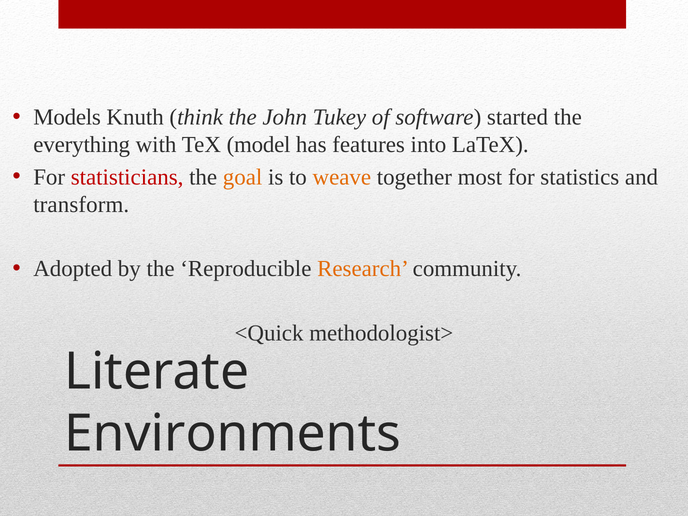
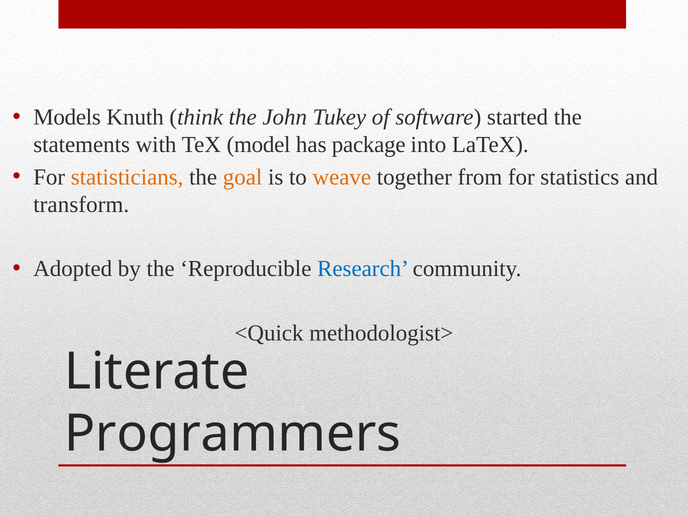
everything: everything -> statements (82, 145)
features: features -> package (369, 145)
statisticians colour: red -> orange (127, 177)
most: most -> from (480, 177)
Research colour: orange -> blue (363, 269)
Environments: Environments -> Programmers (233, 434)
